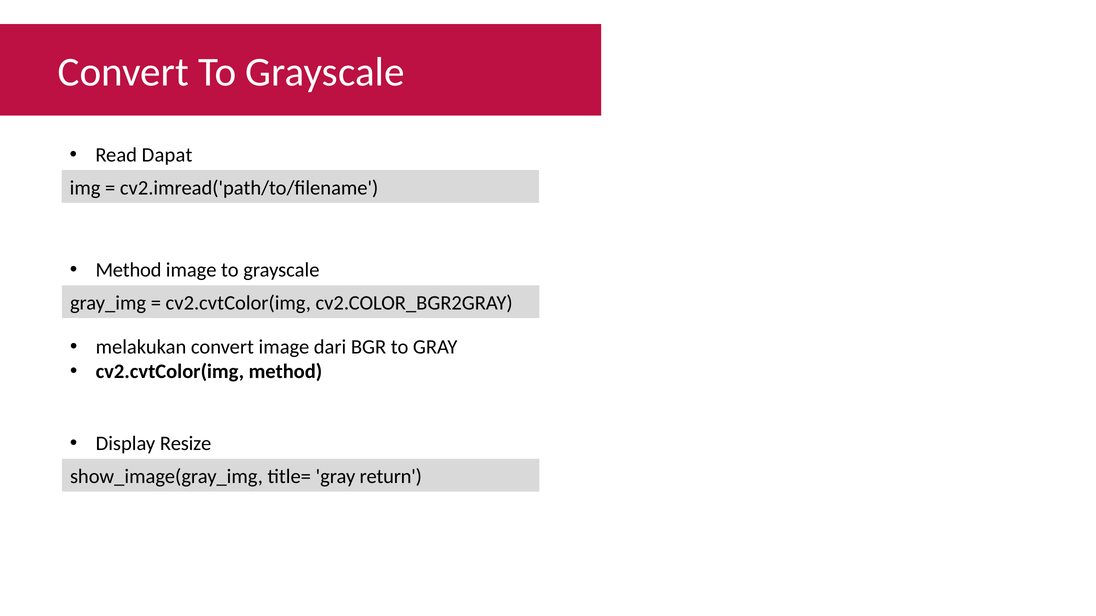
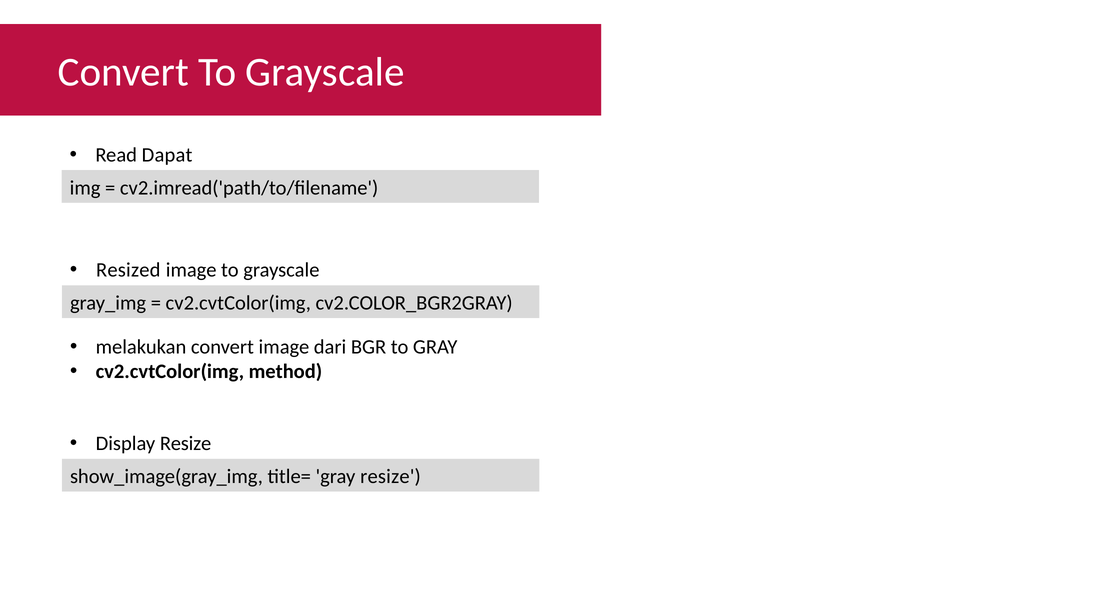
Method: Method -> Resized (128, 270)
gray return: return -> resize (391, 477)
